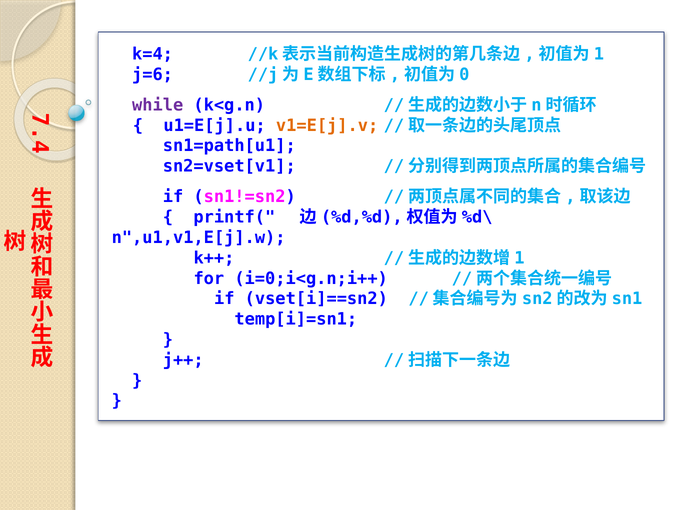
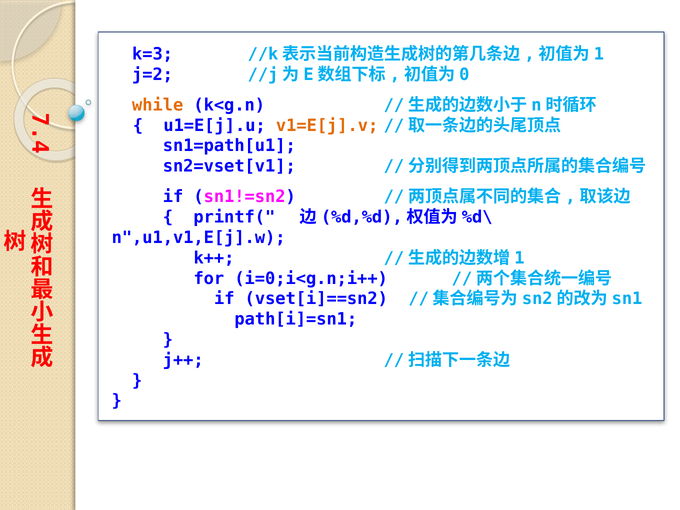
k=4: k=4 -> k=3 (153, 54)
j=6: j=6 -> j=2 (153, 74)
while colour: purple -> orange (158, 105)
temp[i]=sn1: temp[i]=sn1 -> path[i]=sn1 (296, 319)
